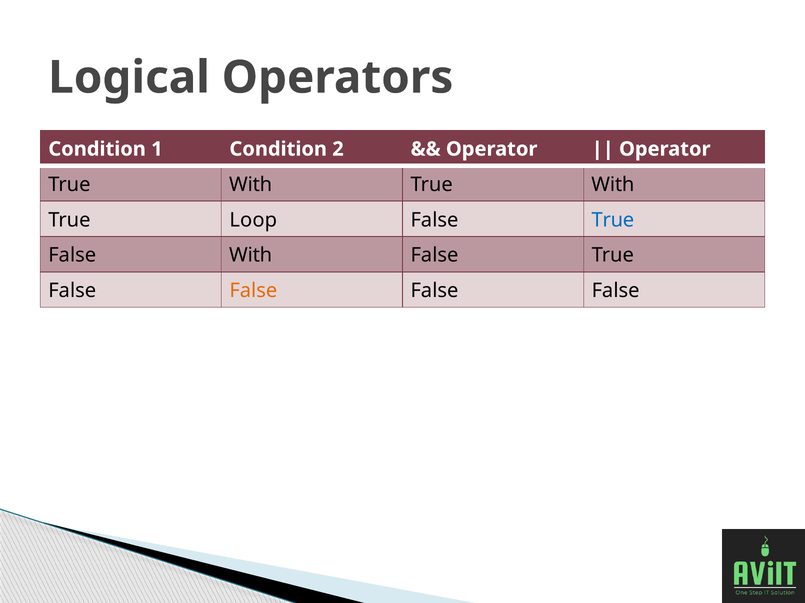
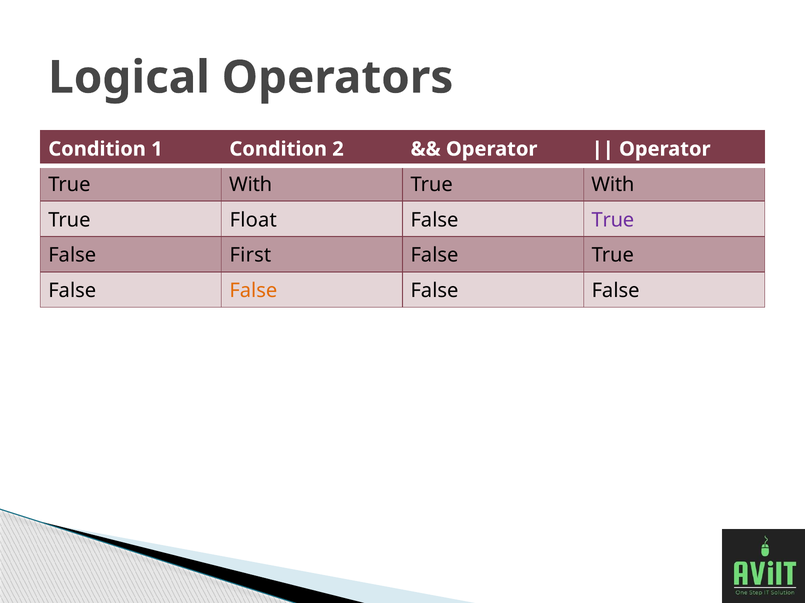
Loop: Loop -> Float (253, 220)
True colour: blue -> purple (613, 220)
False With: With -> First (250, 256)
